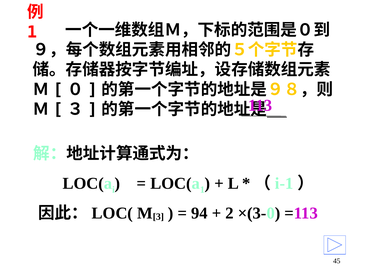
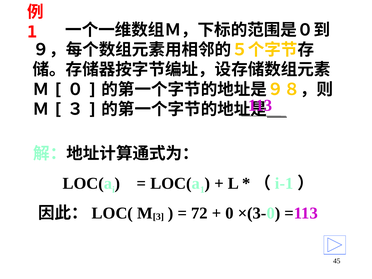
94: 94 -> 72 (199, 213)
2: 2 -> 0 (230, 213)
